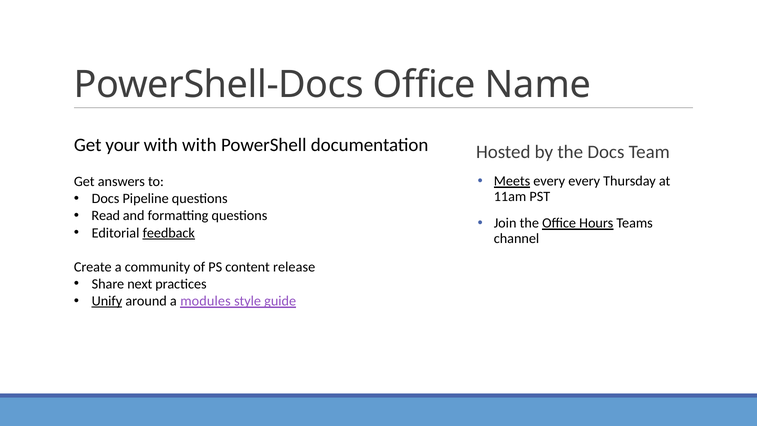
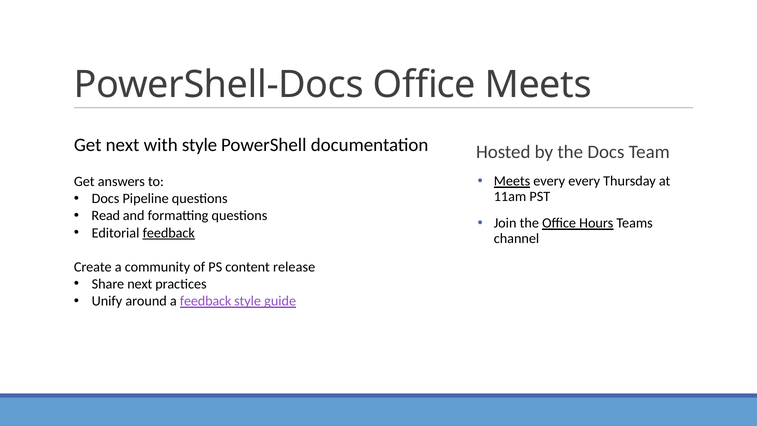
Office Name: Name -> Meets (538, 85)
Get your: your -> next (123, 145)
with with: with -> style (200, 145)
Unify underline: present -> none (107, 301)
a modules: modules -> feedback (206, 301)
